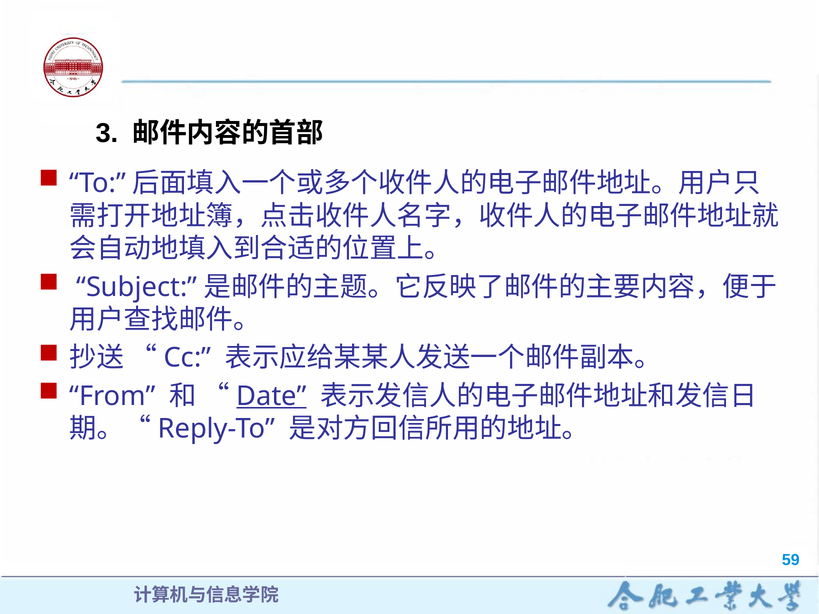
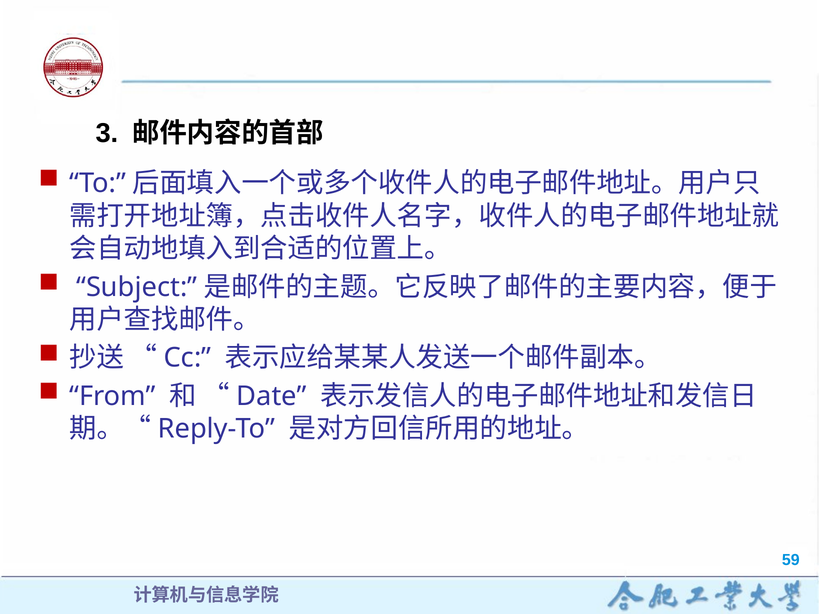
Date underline: present -> none (271, 396)
